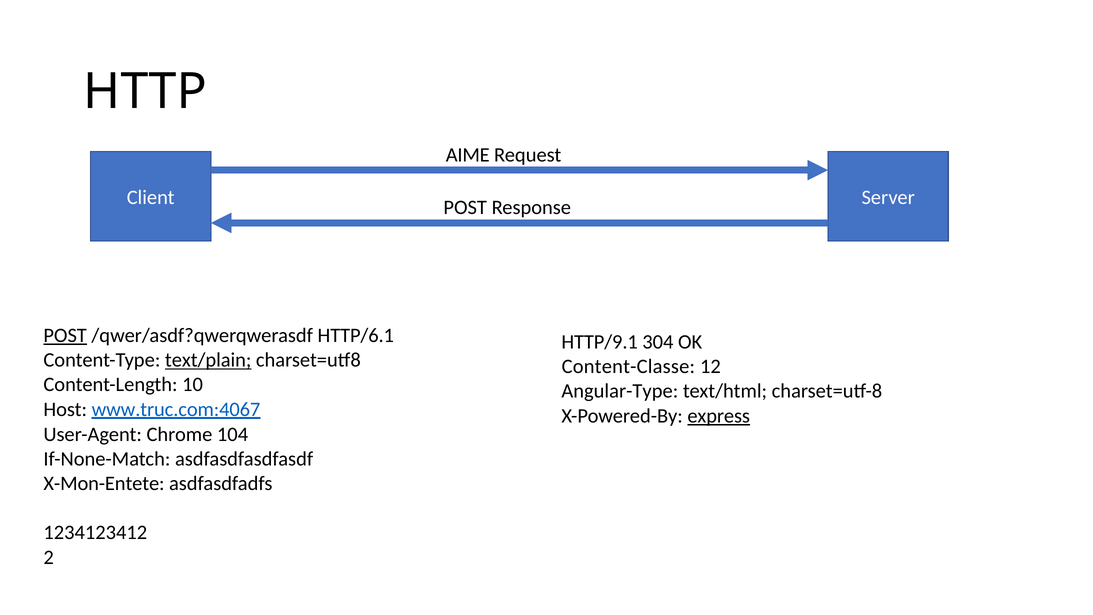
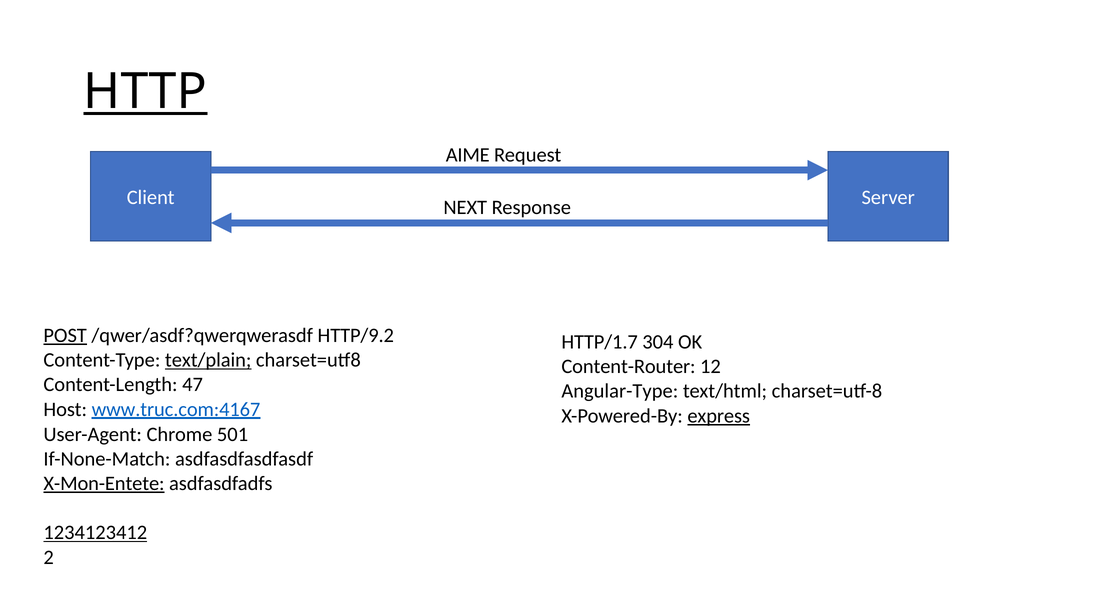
HTTP underline: none -> present (145, 92)
POST: POST -> NEXT (465, 207)
HTTP/6.1: HTTP/6.1 -> HTTP/9.2 (356, 335)
HTTP/9.1: HTTP/9.1 -> HTTP/1.7 (600, 342)
Content-Classe: Content-Classe -> Content-Router (628, 367)
10: 10 -> 47 (193, 385)
www.truc.com:4067: www.truc.com:4067 -> www.truc.com:4167 (176, 409)
104: 104 -> 501 (233, 434)
X-Mon-Entete underline: none -> present (104, 483)
1234123412 underline: none -> present (95, 533)
